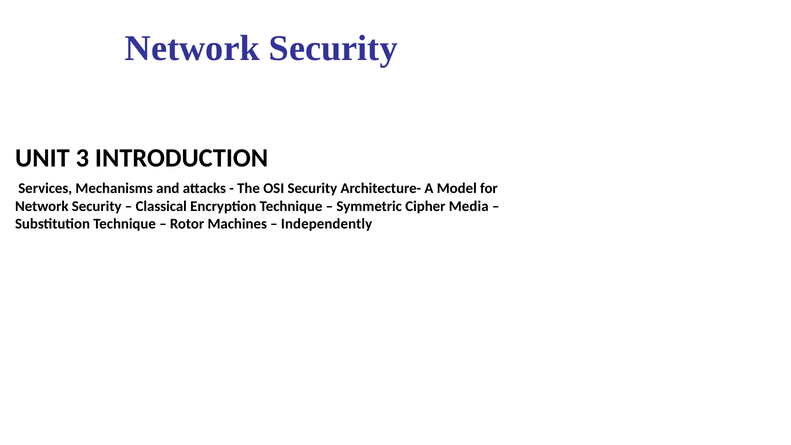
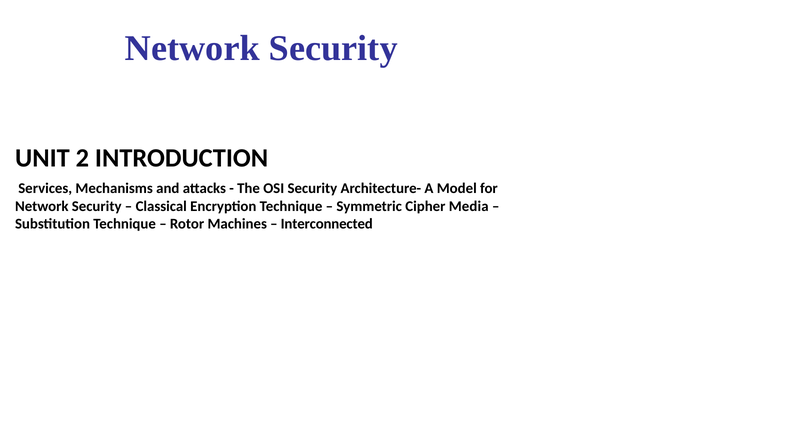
3: 3 -> 2 (82, 158)
Independently: Independently -> Interconnected (327, 224)
